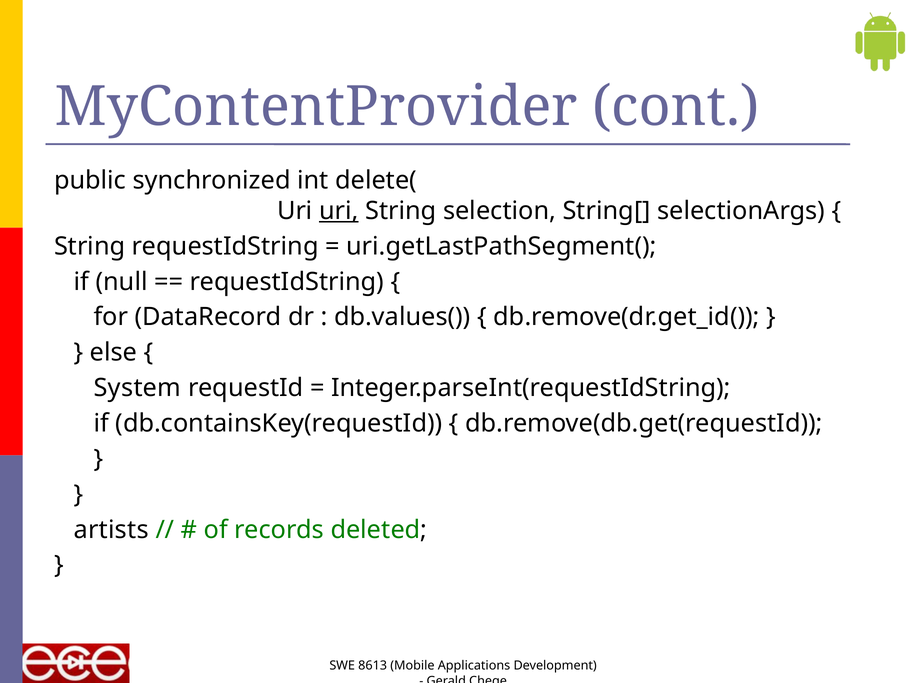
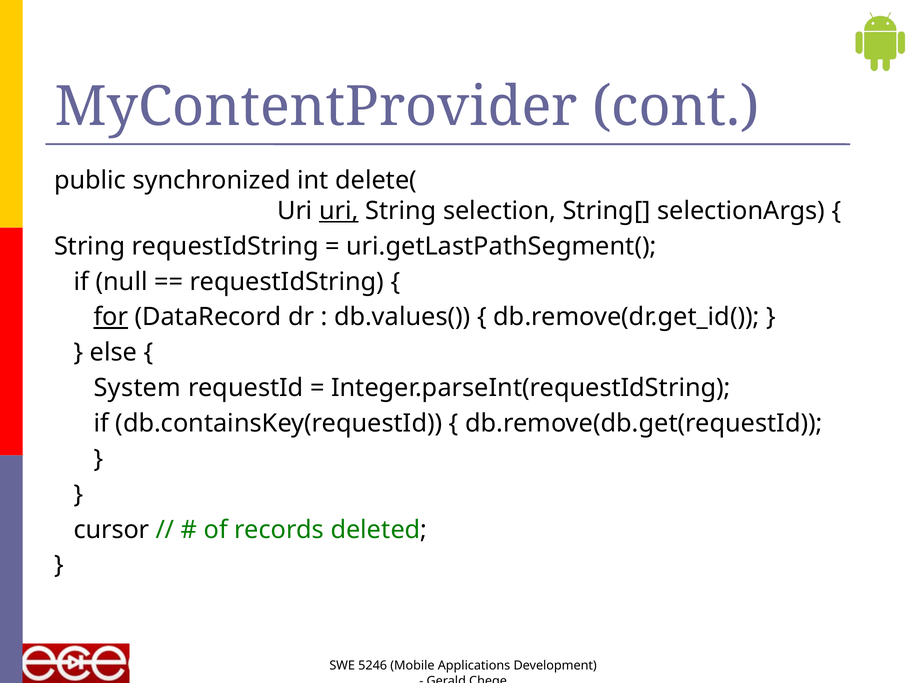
for underline: none -> present (111, 317)
artists: artists -> cursor (111, 530)
8613: 8613 -> 5246 (373, 666)
